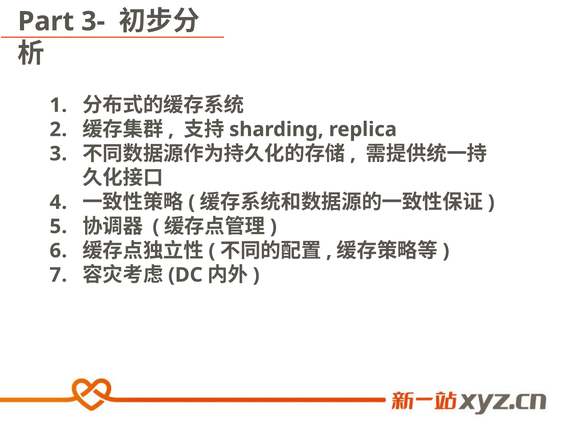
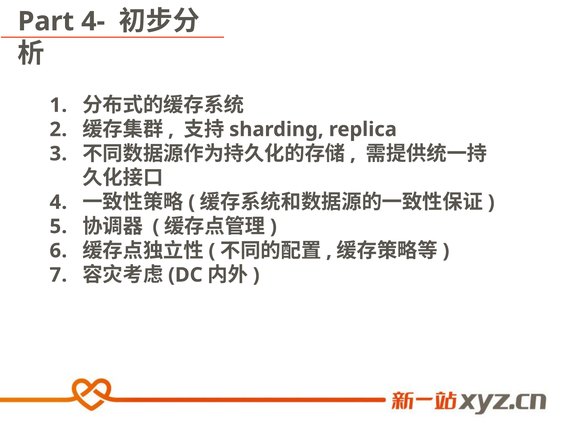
3-: 3- -> 4- (93, 21)
